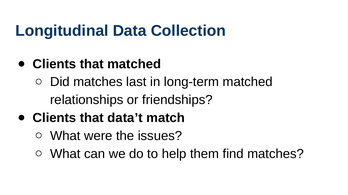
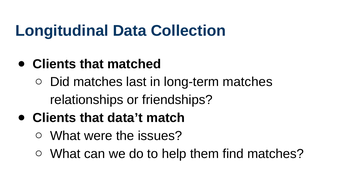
long-term matched: matched -> matches (248, 82)
